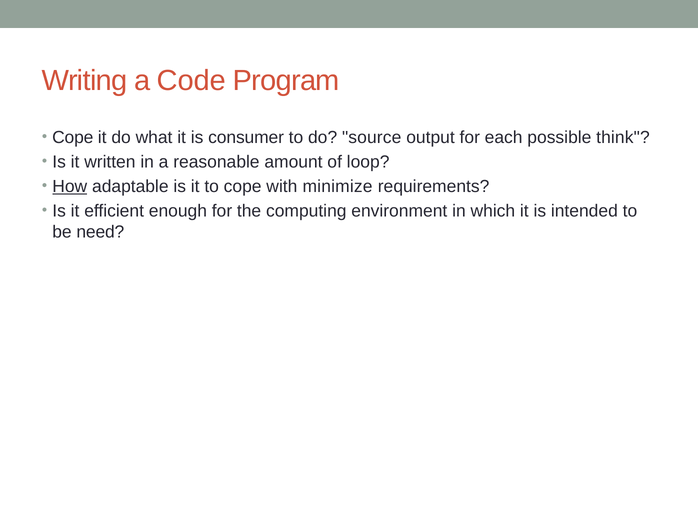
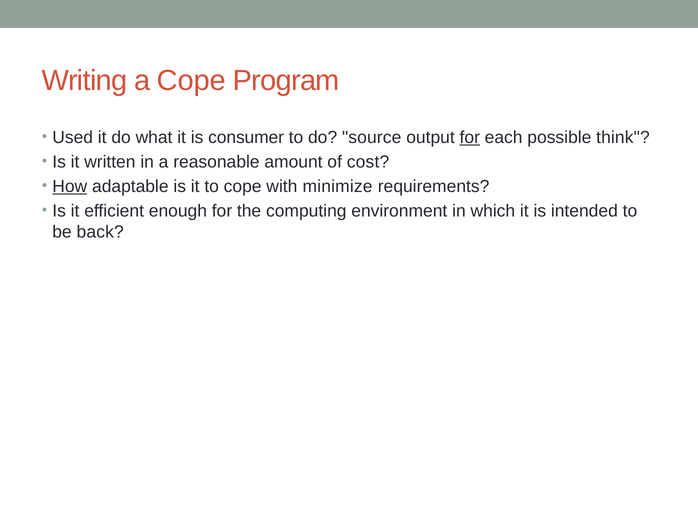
a Code: Code -> Cope (191, 81)
Cope: Cope -> Used (73, 137)
for underline: none -> present (470, 137)
loop: loop -> cost (368, 162)
need: need -> back (100, 232)
